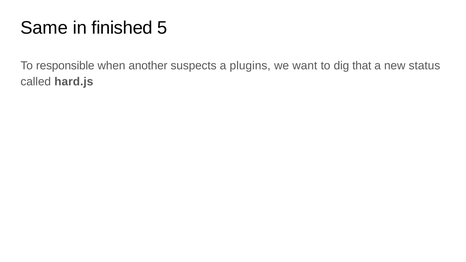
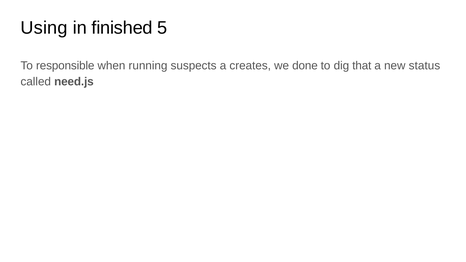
Same: Same -> Using (44, 28)
another: another -> running (148, 66)
plugins: plugins -> creates (250, 66)
want: want -> done (305, 66)
hard.js: hard.js -> need.js (74, 82)
